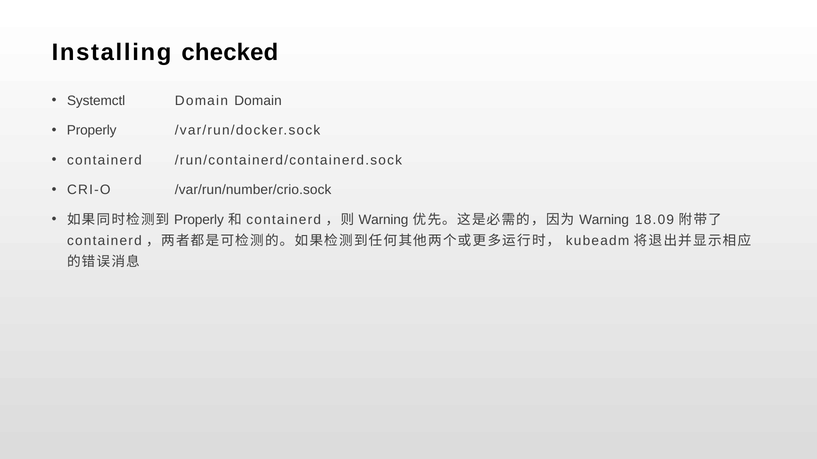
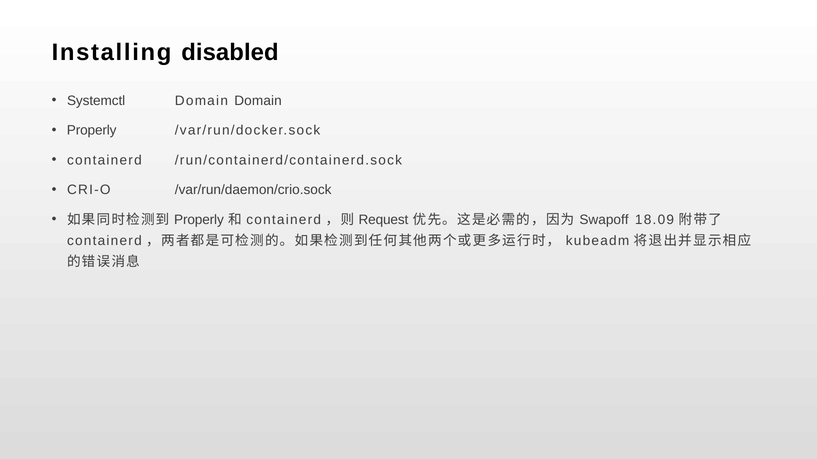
checked: checked -> disabled (230, 52)
/var/run/number/crio.sock: /var/run/number/crio.sock -> /var/run/daemon/crio.sock (253, 190)
Warning: Warning -> Request (383, 220)
Warning: Warning -> Swapoff (604, 220)
